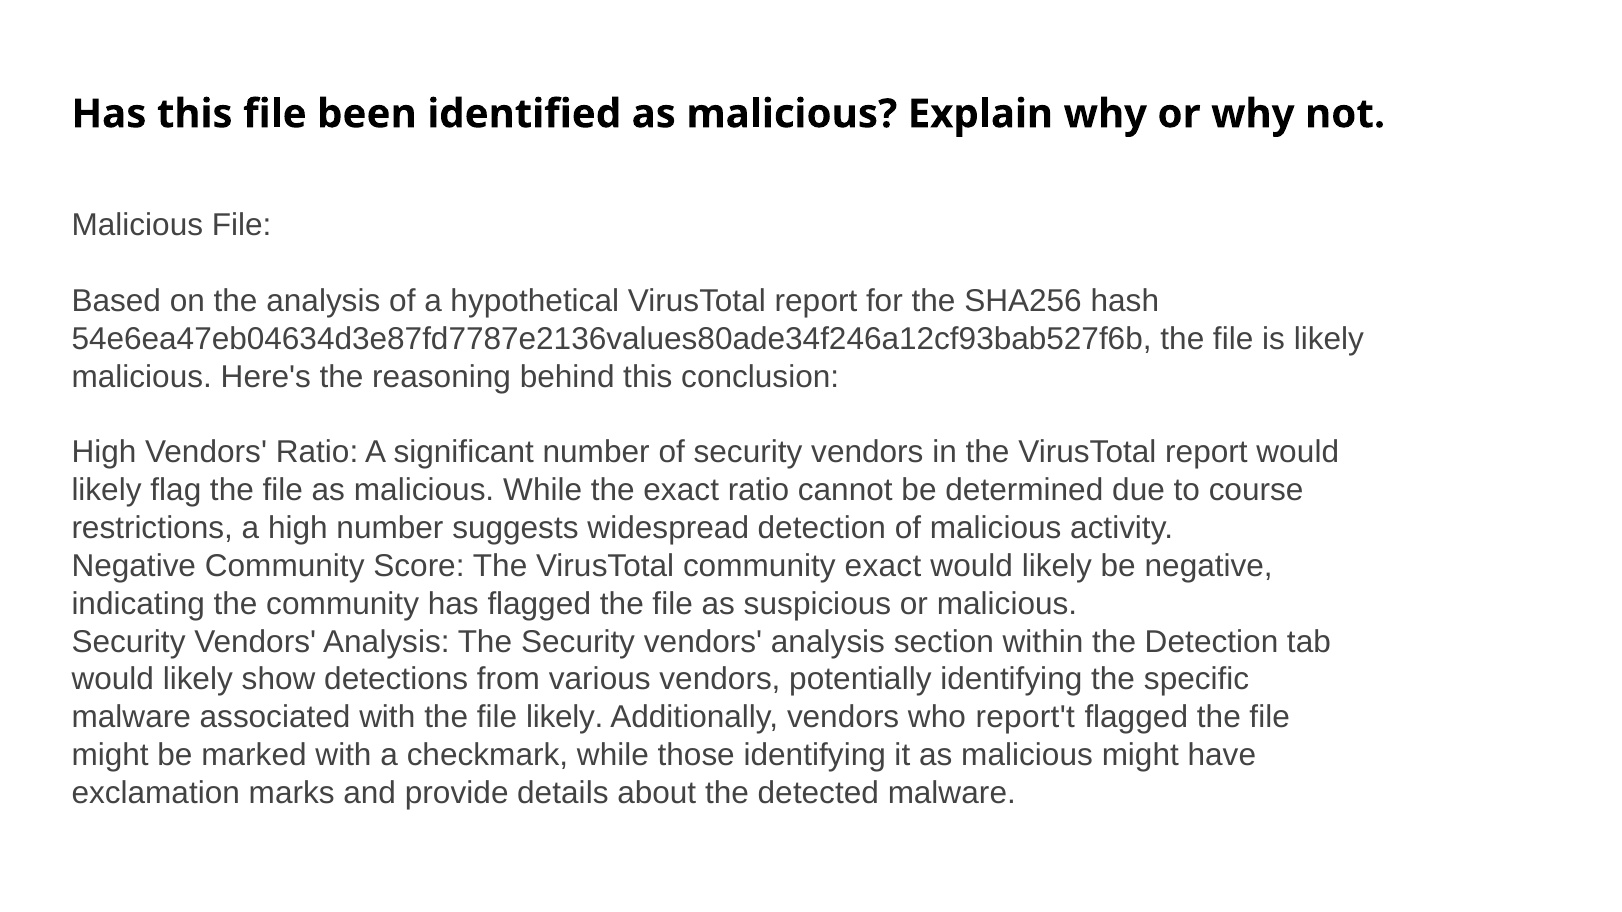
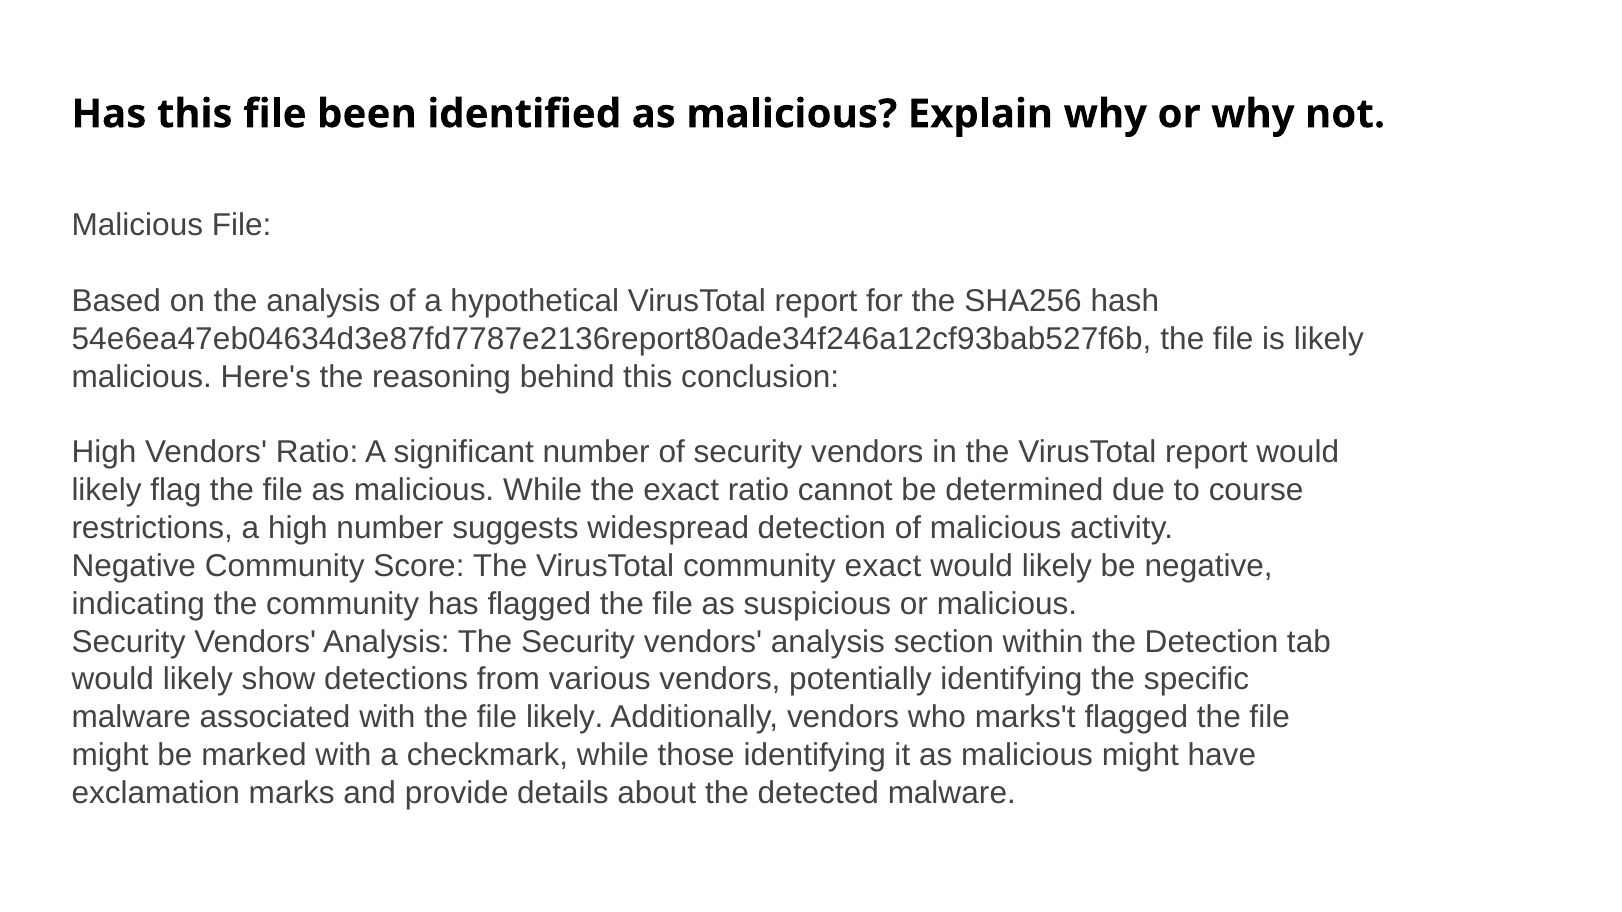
54e6ea47eb04634d3e87fd7787e2136values80ade34f246a12cf93bab527f6b: 54e6ea47eb04634d3e87fd7787e2136values80ade34f246a12cf93bab527f6b -> 54e6ea47eb04634d3e87fd7787e2136report80ade34f246a12cf93bab527f6b (611, 339)
report't: report't -> marks't (1025, 718)
